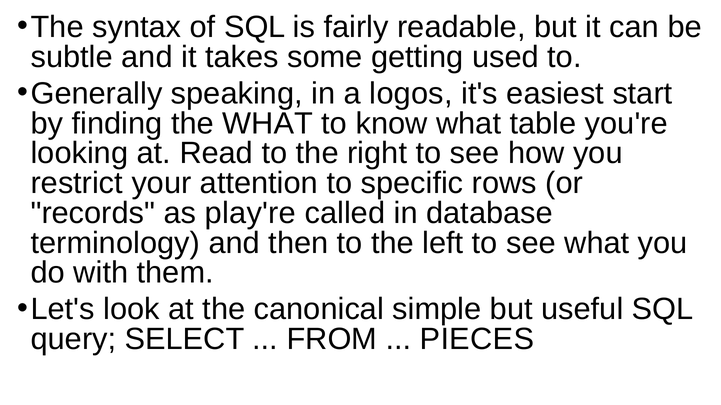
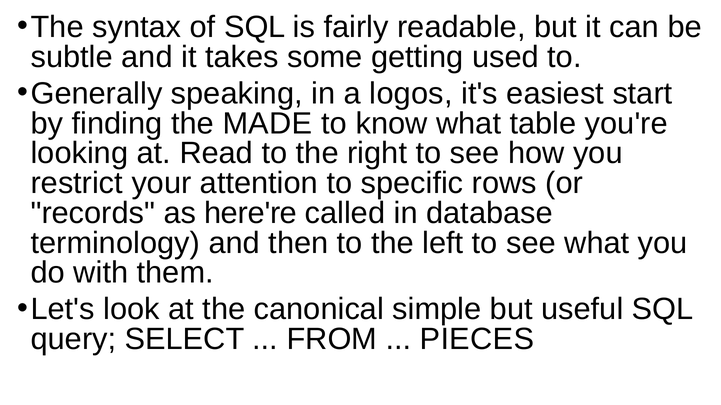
the WHAT: WHAT -> MADE (267, 124)
play're: play're -> here're (251, 213)
